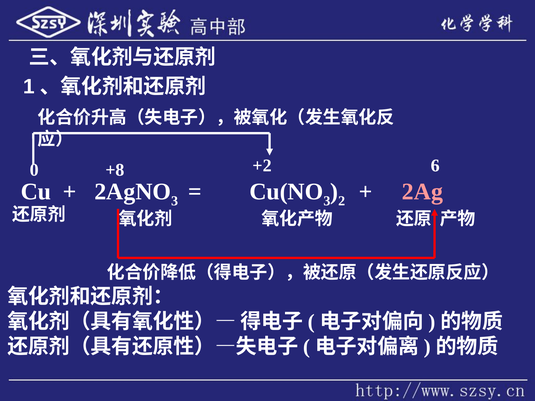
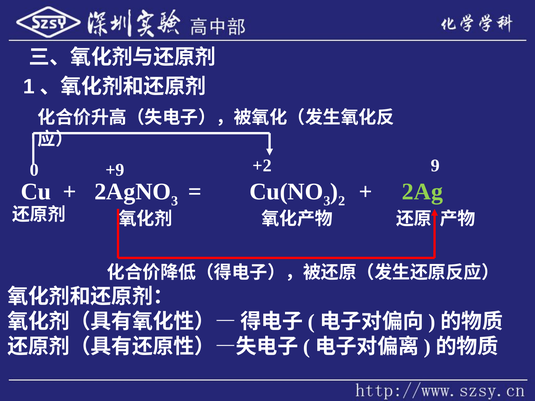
+8: +8 -> +9 (115, 170)
6: 6 -> 9 (435, 166)
2Ag colour: pink -> light green (422, 192)
